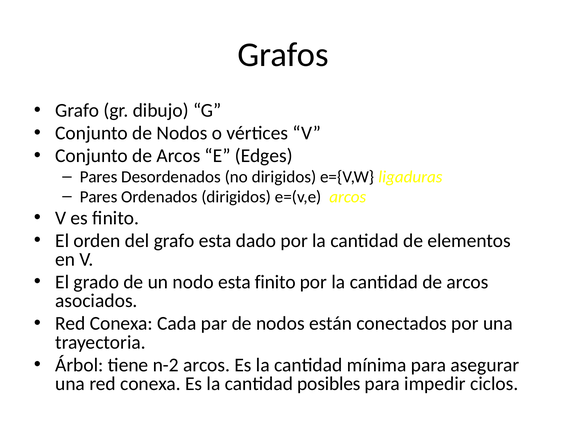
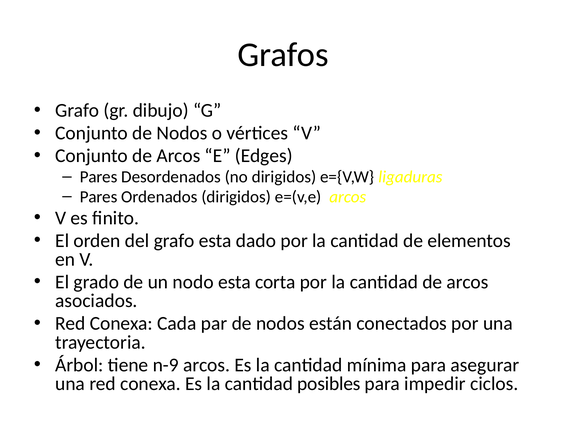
esta finito: finito -> corta (275, 282)
n-2: n-2 -> n-9 (166, 364)
